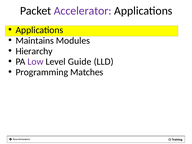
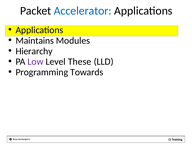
Accelerator colour: purple -> blue (83, 11)
Guide: Guide -> These (80, 62)
Matches: Matches -> Towards (87, 72)
